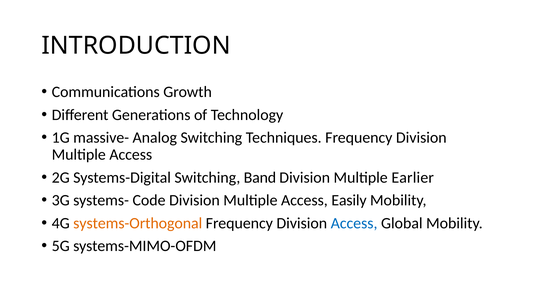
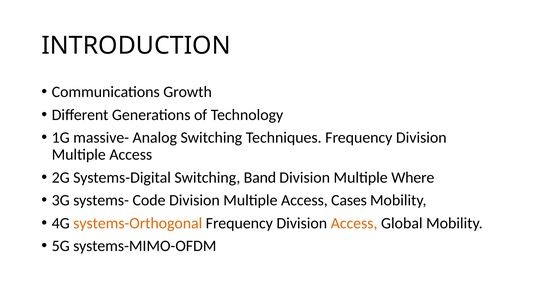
Earlier: Earlier -> Where (413, 178)
Easily: Easily -> Cases (349, 200)
Access colour: blue -> orange (354, 223)
